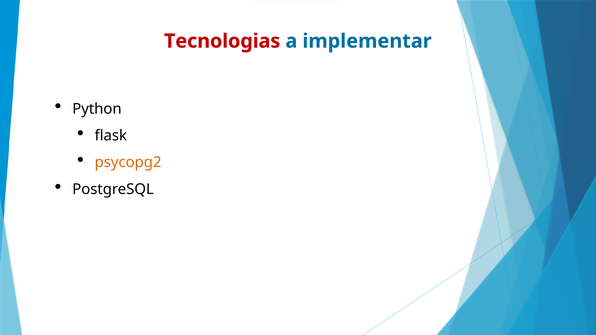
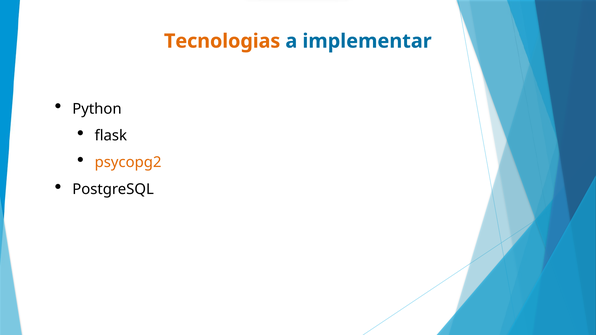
Tecnologias colour: red -> orange (222, 41)
